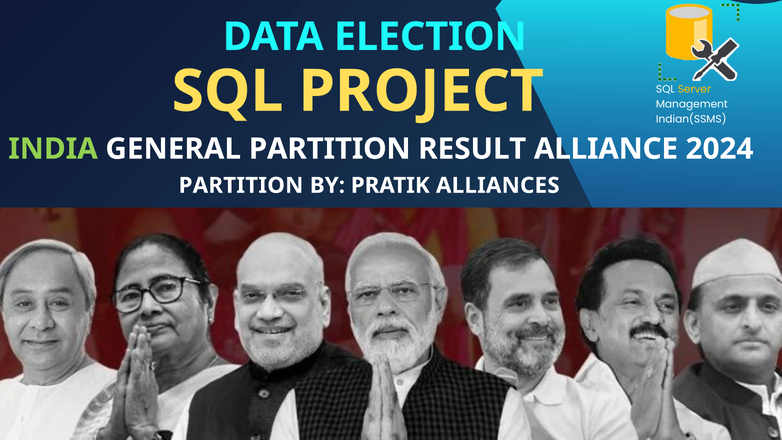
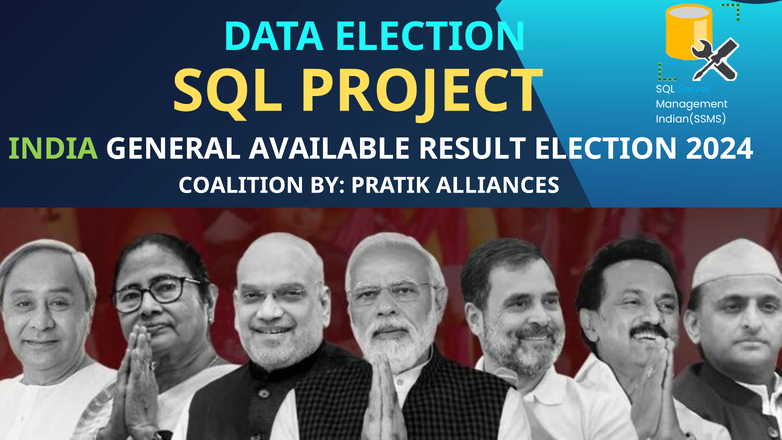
Server colour: yellow -> light blue (694, 89)
GENERAL PARTITION: PARTITION -> AVAILABLE (330, 149)
RESULT ALLIANCE: ALLIANCE -> ELECTION (606, 149)
PARTITION: PARTITION -> COALITION (241, 185)
